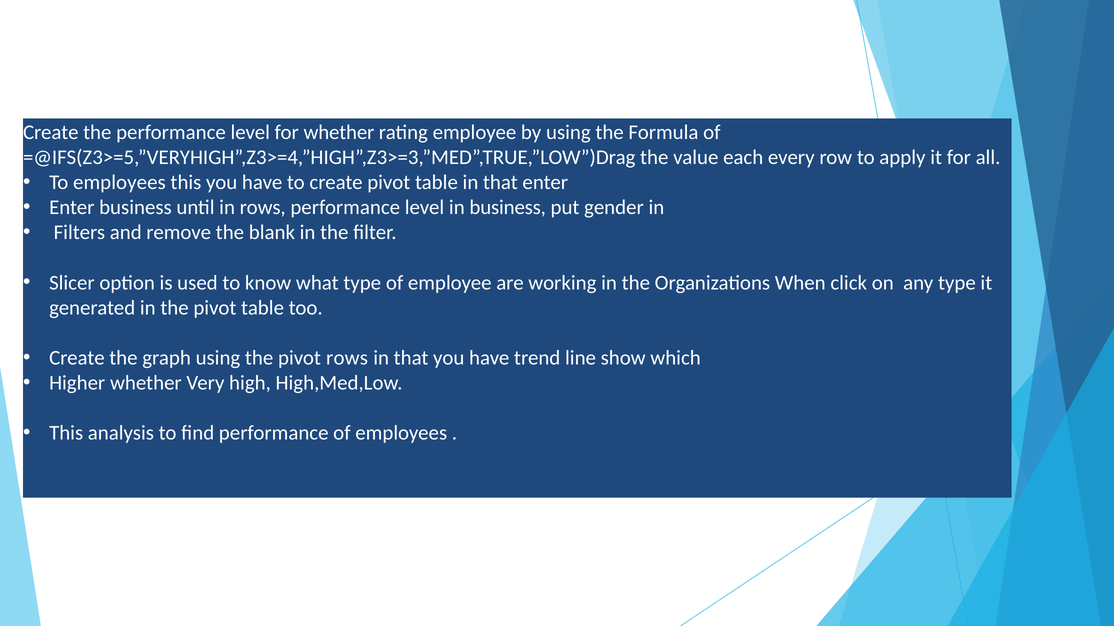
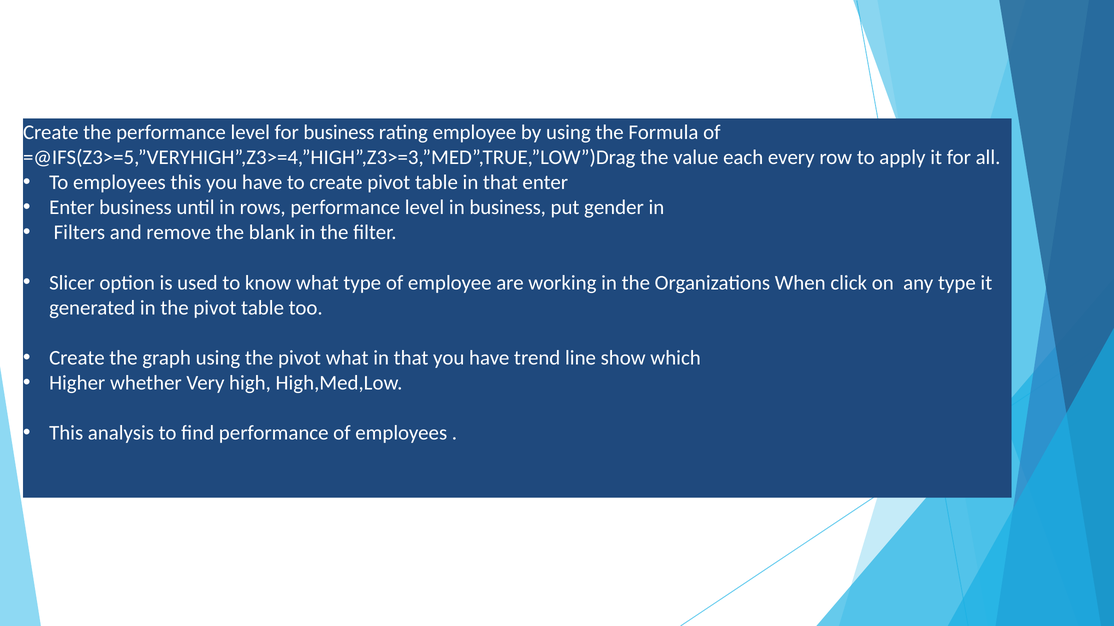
for whether: whether -> business (339, 133)
pivot rows: rows -> what (347, 358)
